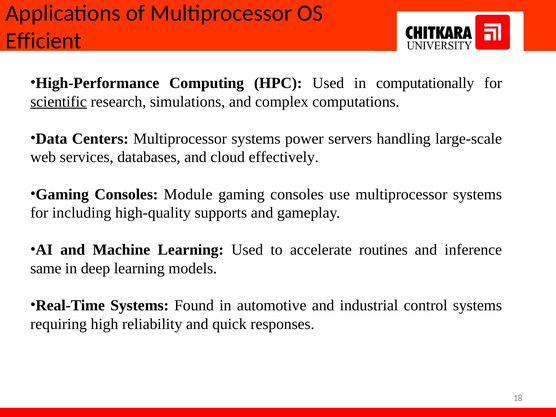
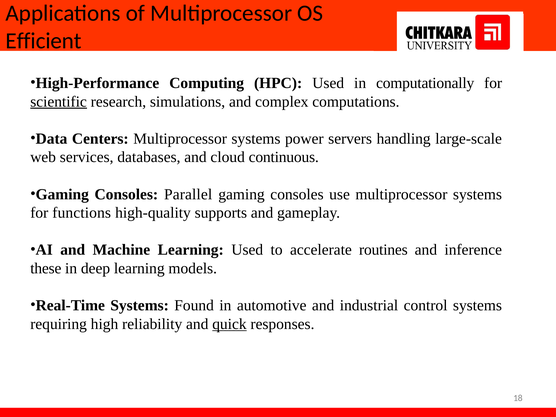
effectively: effectively -> continuous (284, 157)
Module: Module -> Parallel (188, 194)
including: including -> functions (82, 213)
same: same -> these (46, 268)
quick underline: none -> present (229, 324)
